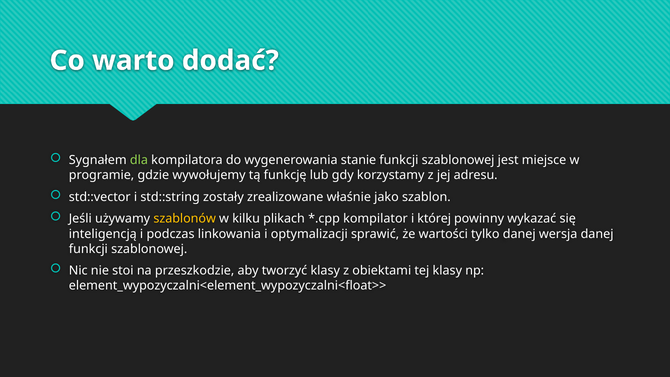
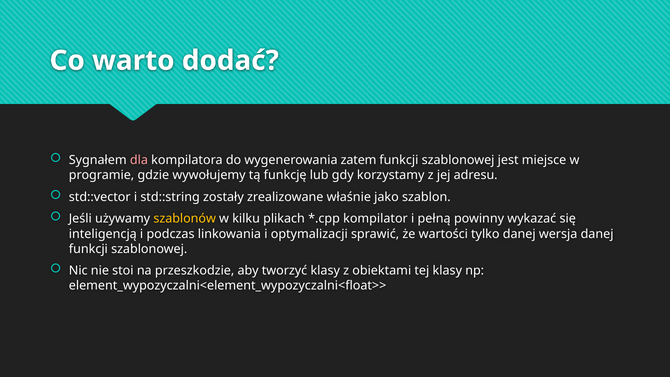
dla colour: light green -> pink (139, 160)
stanie: stanie -> zatem (359, 160)
której: której -> pełną (434, 219)
